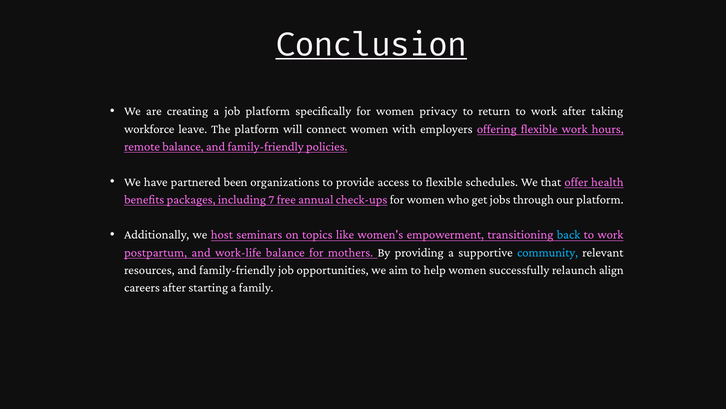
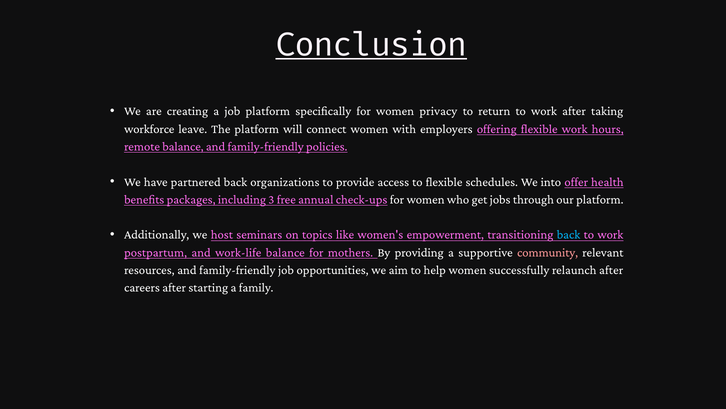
partnered been: been -> back (235, 182)
that: that -> into (551, 182)
7: 7 -> 3 (271, 199)
community colour: light blue -> pink (548, 252)
relaunch align: align -> after (611, 270)
